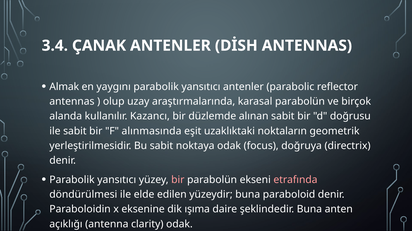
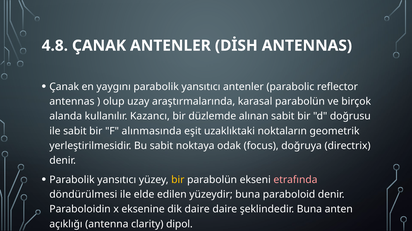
3.4: 3.4 -> 4.8 (55, 46)
Almak: Almak -> Çanak (64, 87)
bir colour: pink -> yellow (178, 180)
dik ışıma: ışıma -> daire (197, 210)
clarity odak: odak -> dipol (179, 225)
